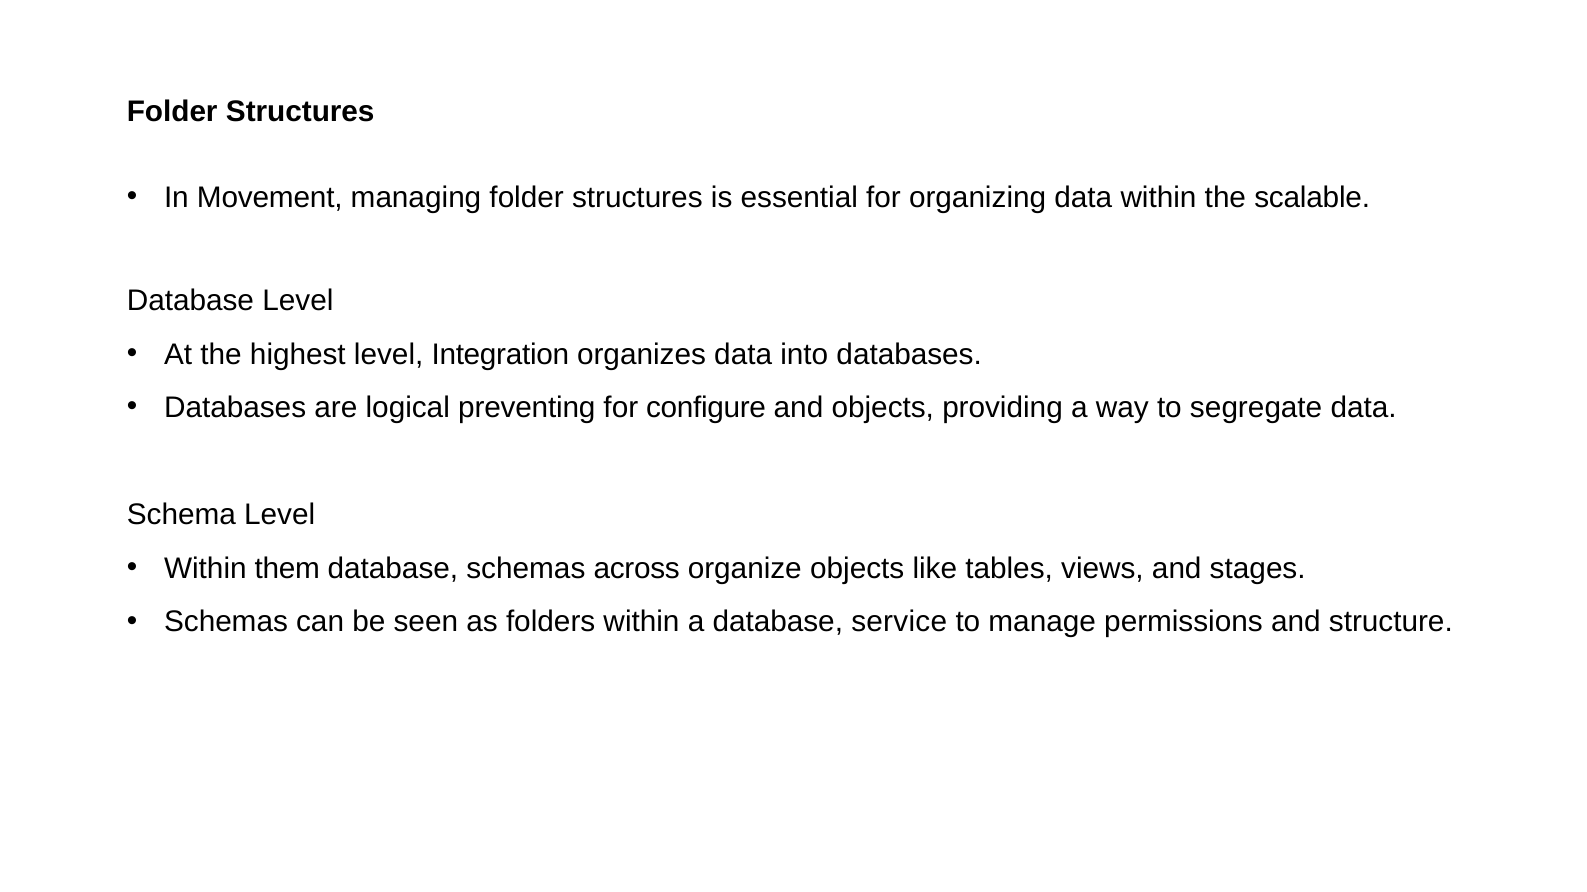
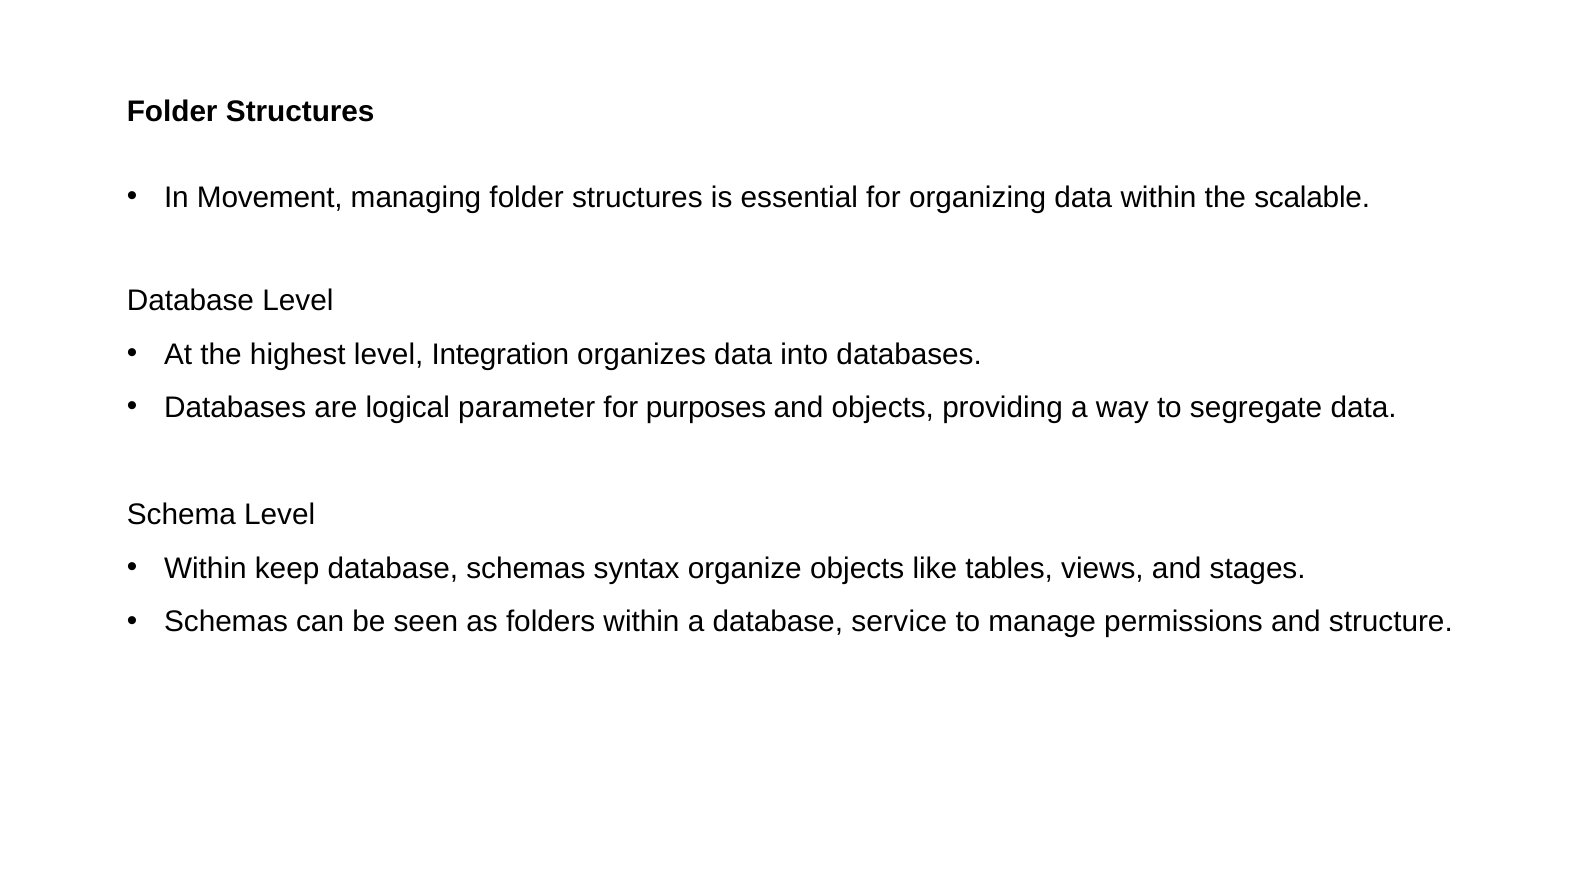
preventing: preventing -> parameter (527, 408)
configure: configure -> purposes (706, 408)
them: them -> keep (287, 569)
across: across -> syntax (637, 569)
